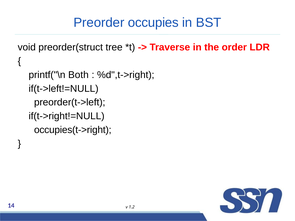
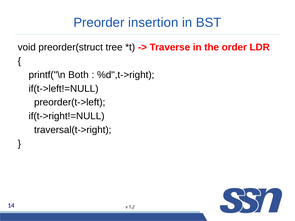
occupies: occupies -> insertion (153, 23)
occupies(t->right: occupies(t->right -> traversal(t->right (73, 130)
